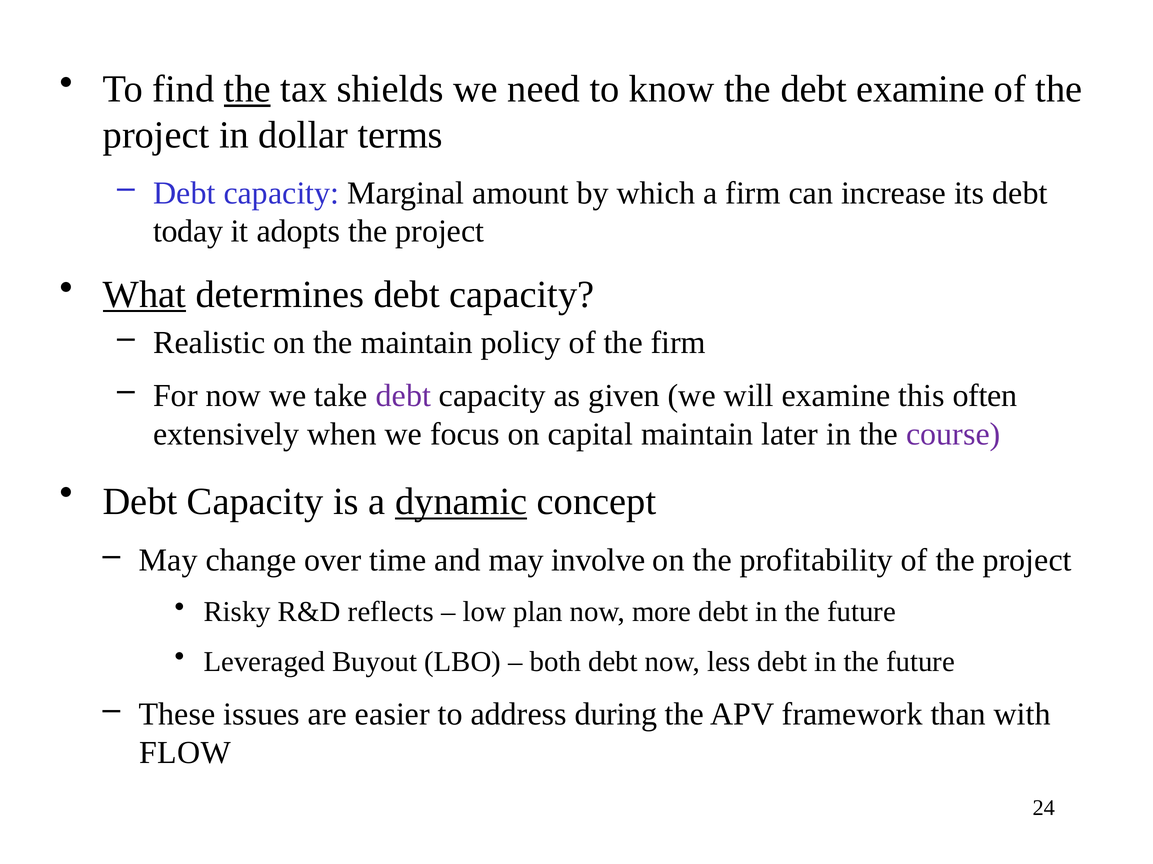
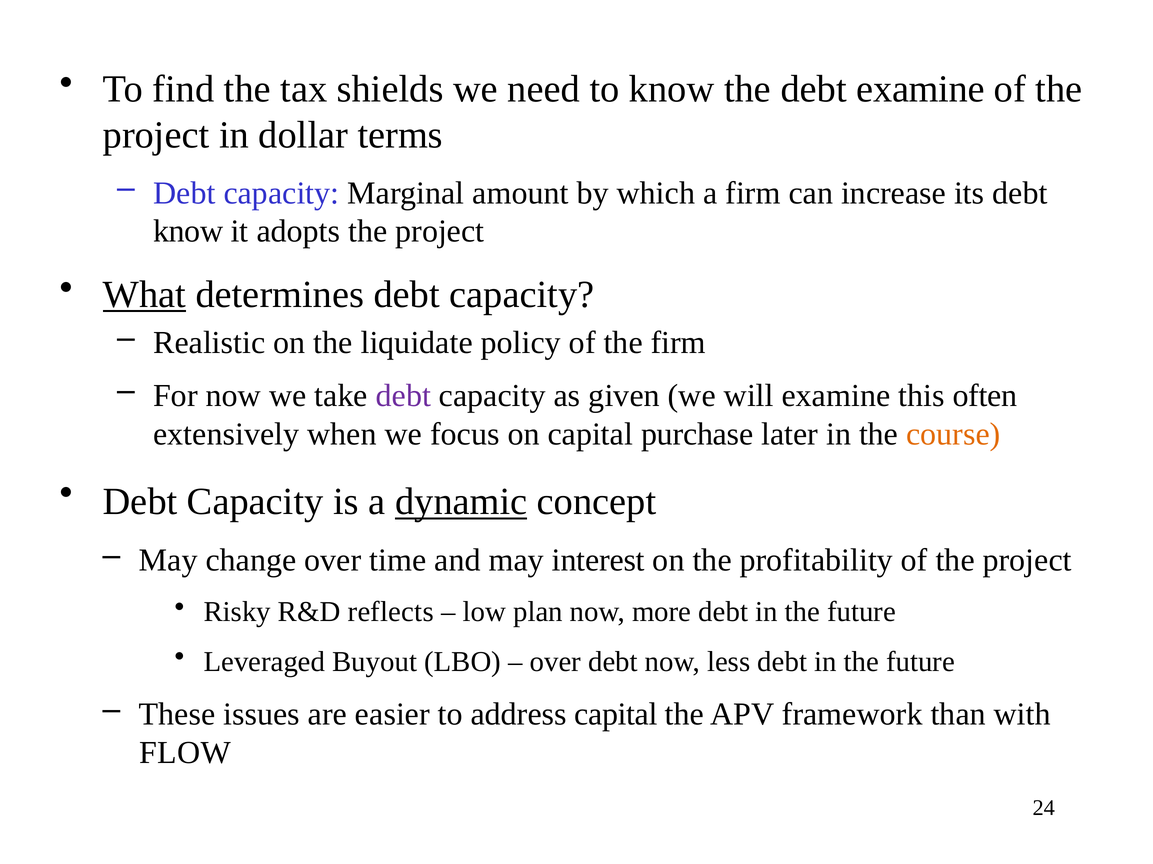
the underline: present -> none (247, 89)
today: today -> know (188, 232)
the maintain: maintain -> liquidate (417, 343)
capital maintain: maintain -> purchase (697, 434)
course colour: purple -> orange (953, 434)
involve: involve -> interest (598, 561)
both: both -> over (555, 662)
address during: during -> capital (616, 715)
